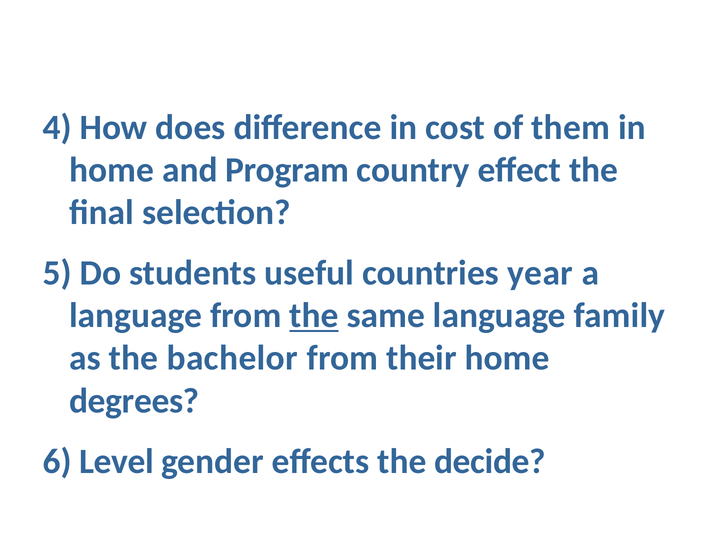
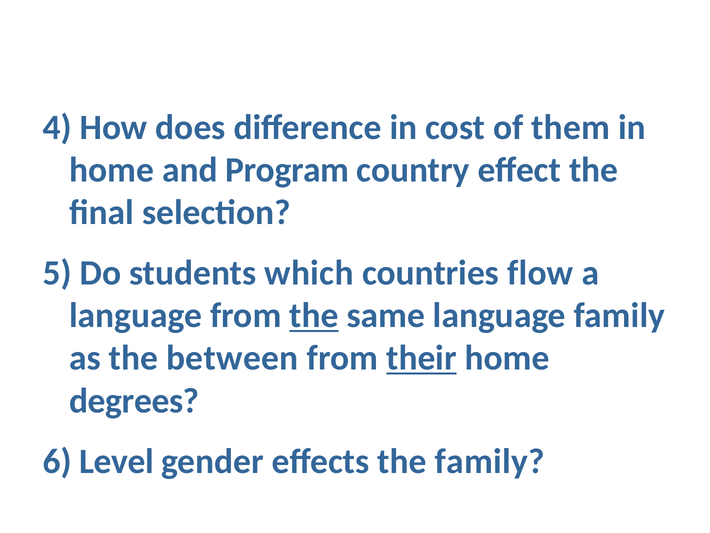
useful: useful -> which (309, 273)
year: year -> flow (540, 273)
bachelor: bachelor -> between (232, 358)
their underline: none -> present (421, 358)
the decide: decide -> family (490, 461)
